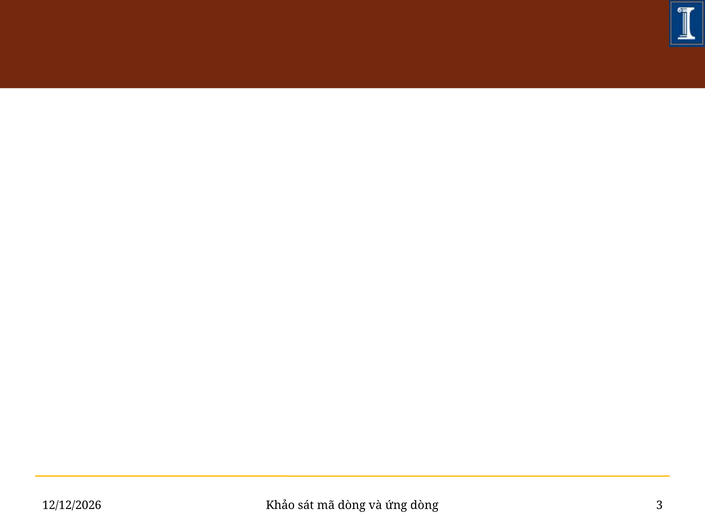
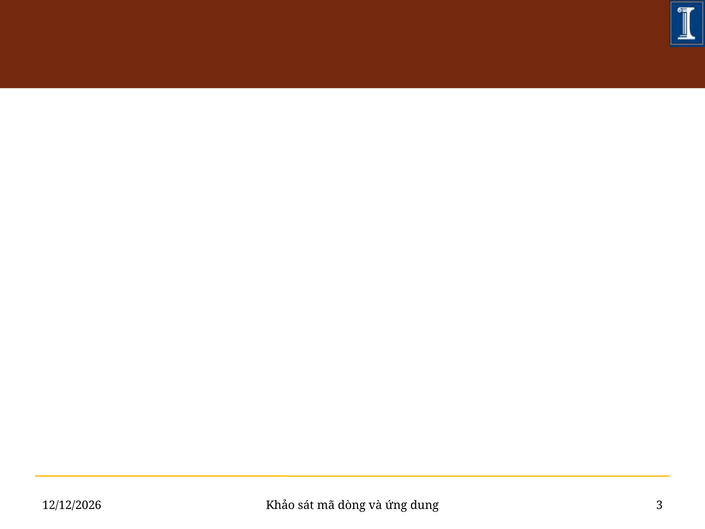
ứng dòng: dòng -> dung (425, 505)
